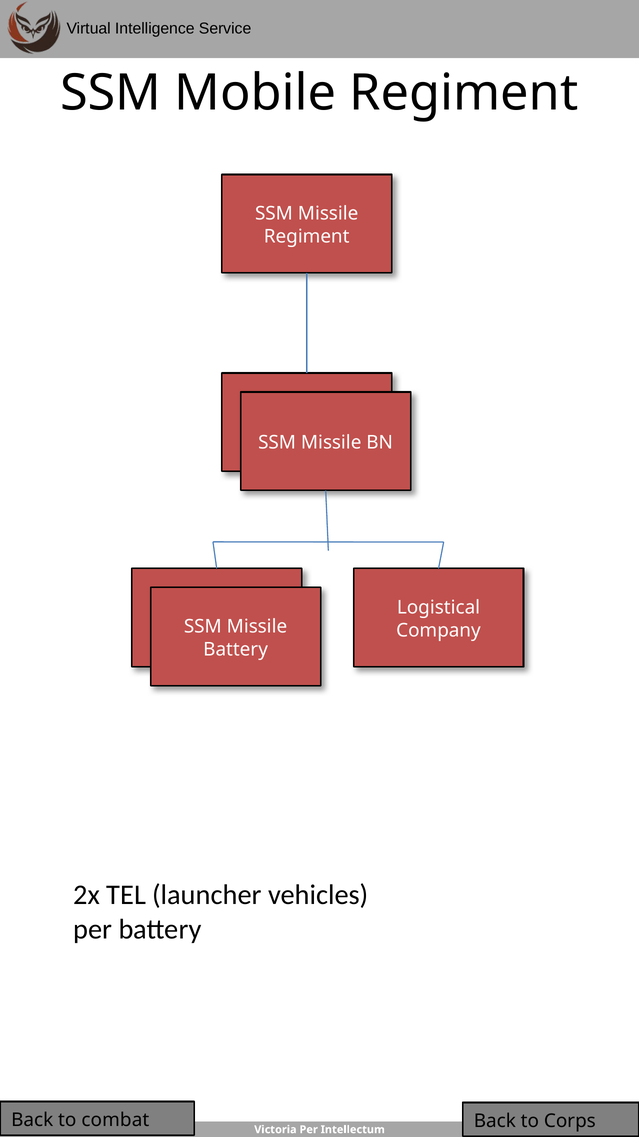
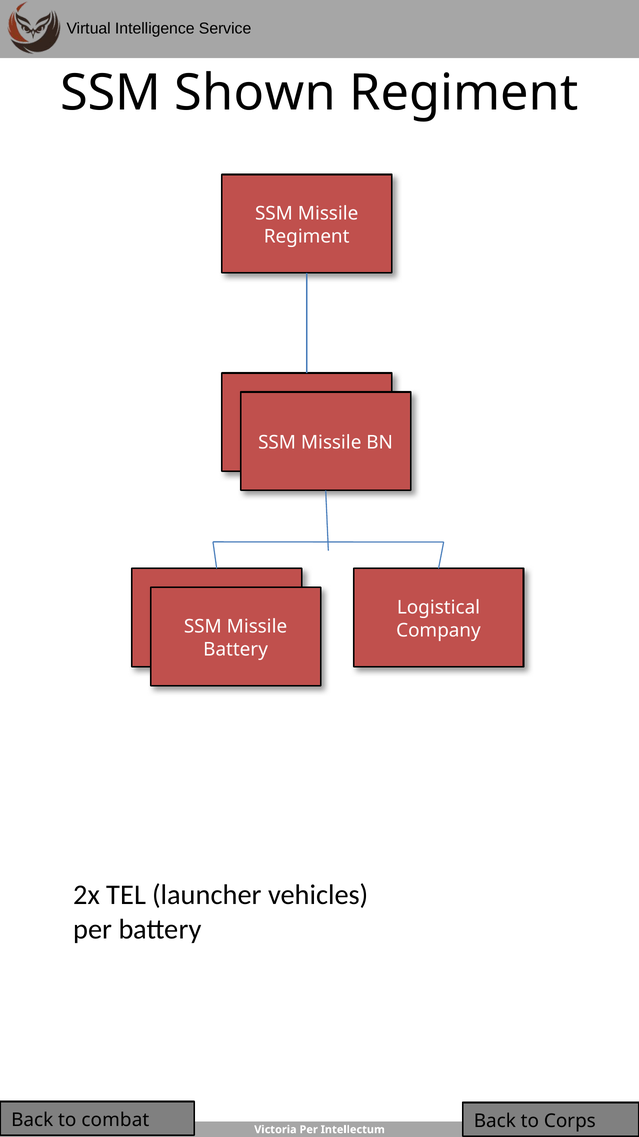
Mobile: Mobile -> Shown (255, 93)
